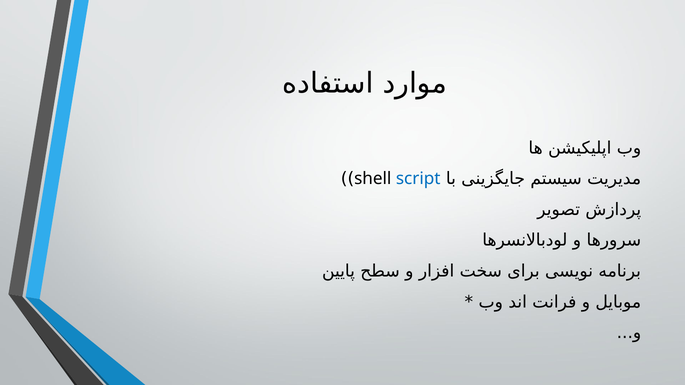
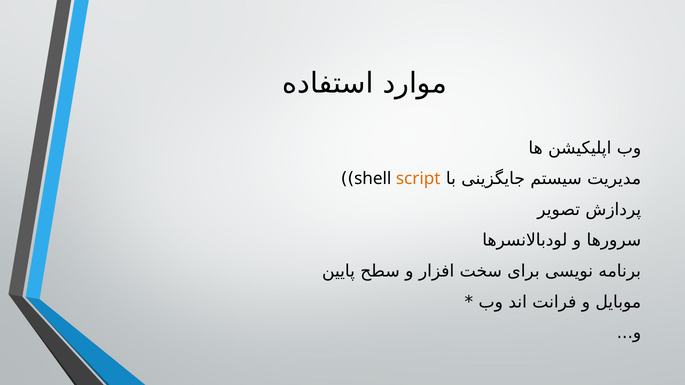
script colour: blue -> orange (418, 179)
